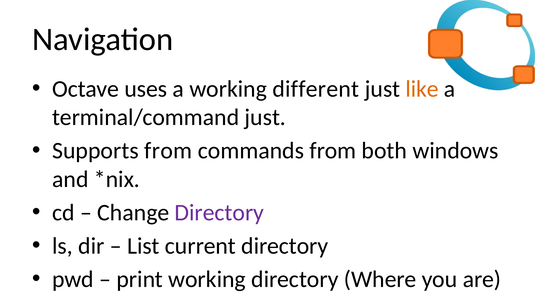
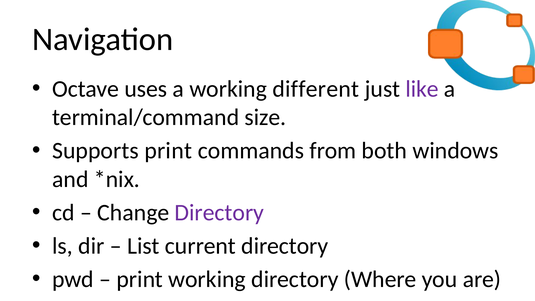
like colour: orange -> purple (422, 89)
terminal/command just: just -> size (265, 117)
Supports from: from -> print (168, 151)
